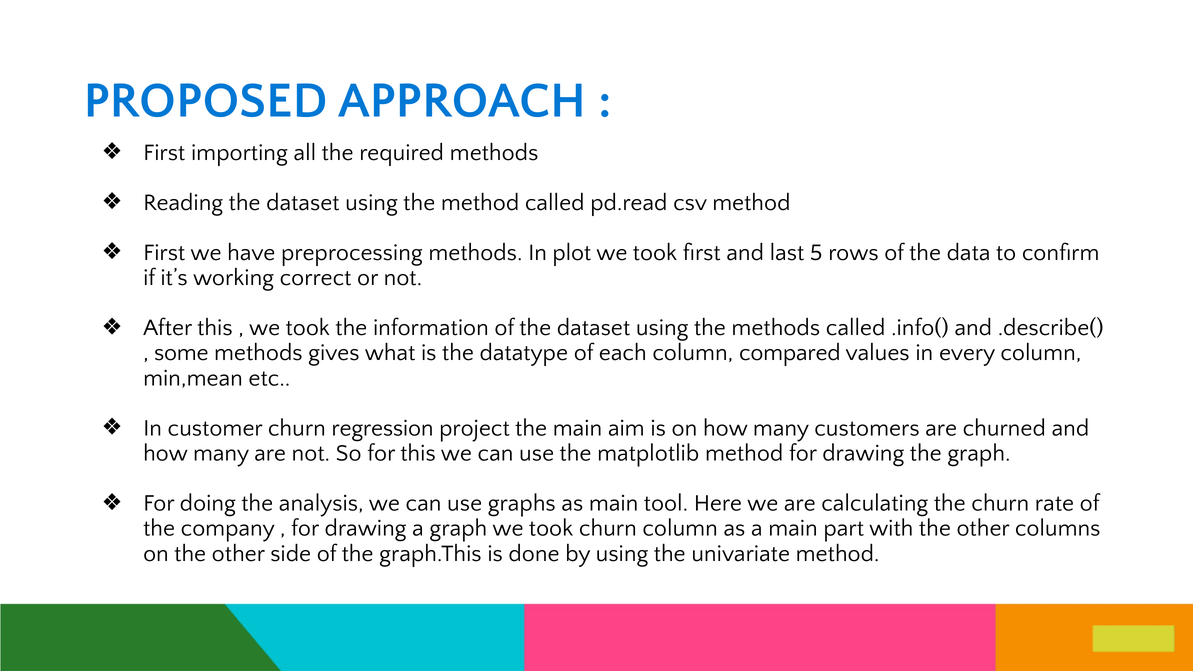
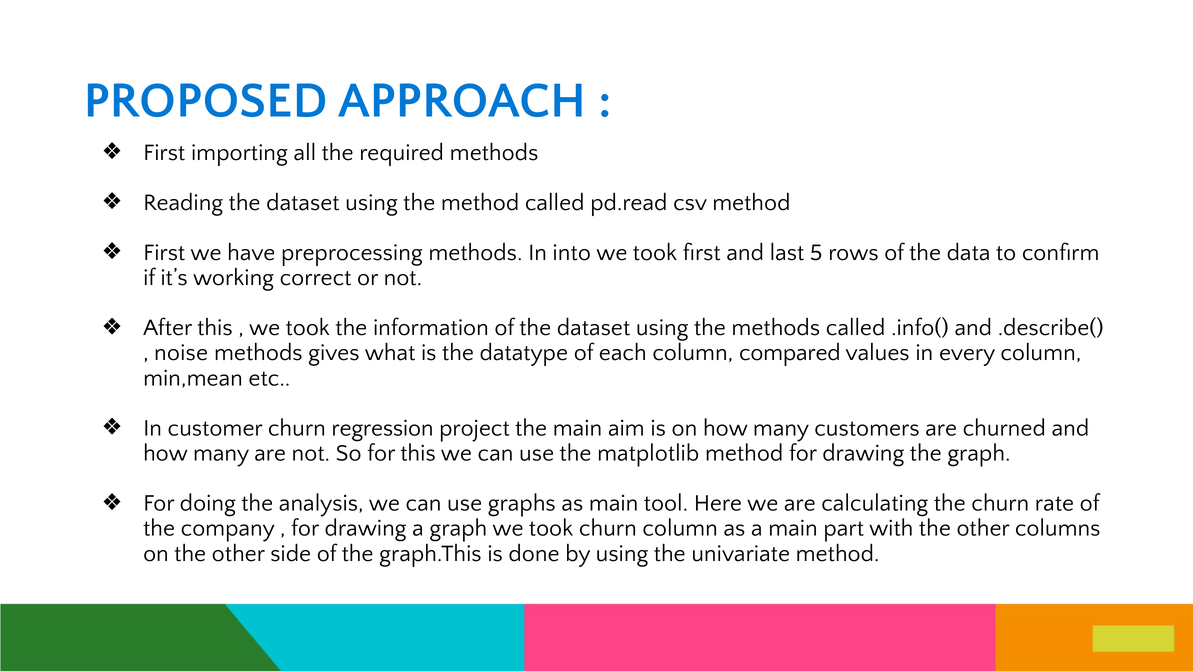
plot: plot -> into (572, 253)
some: some -> noise (181, 353)
